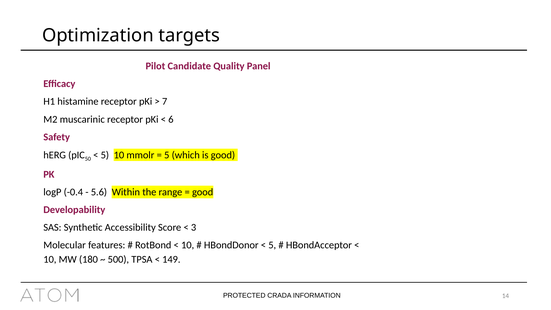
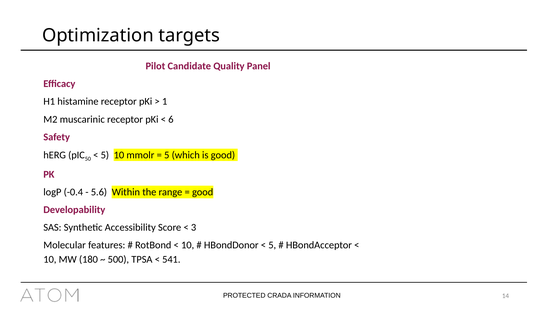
7: 7 -> 1 (165, 102)
149: 149 -> 541 (171, 259)
